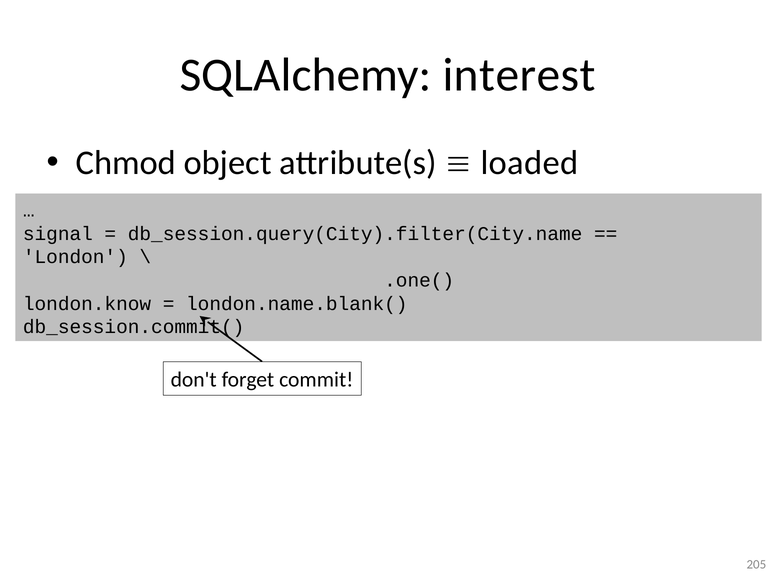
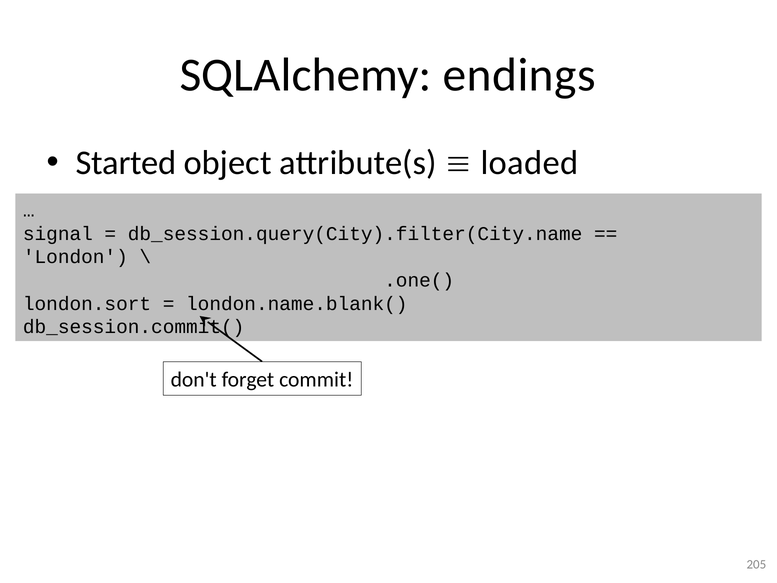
interest: interest -> endings (519, 75)
Chmod: Chmod -> Started (126, 163)
london.know: london.know -> london.sort (87, 304)
